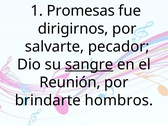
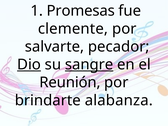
dirigirnos: dirigirnos -> clemente (73, 29)
Dio underline: none -> present (29, 65)
hombros: hombros -> alabanza (119, 100)
